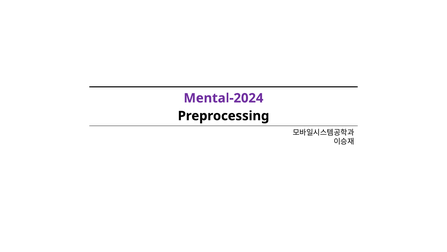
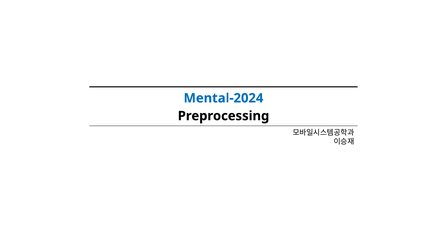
Mental-2024 colour: purple -> blue (223, 98)
